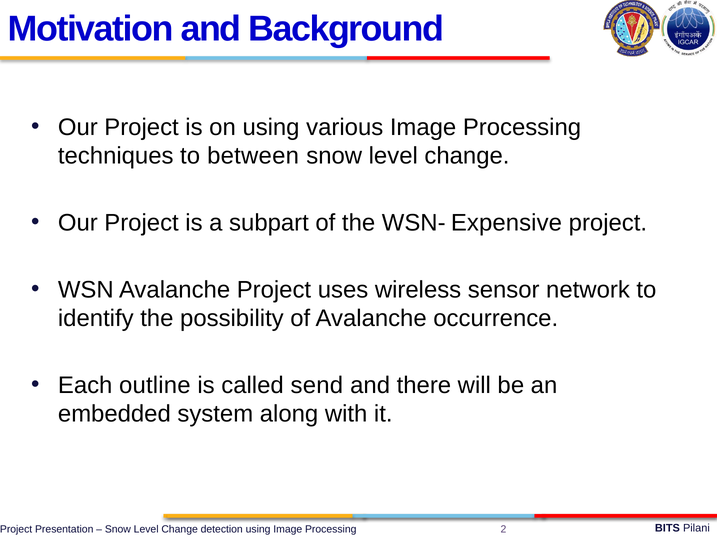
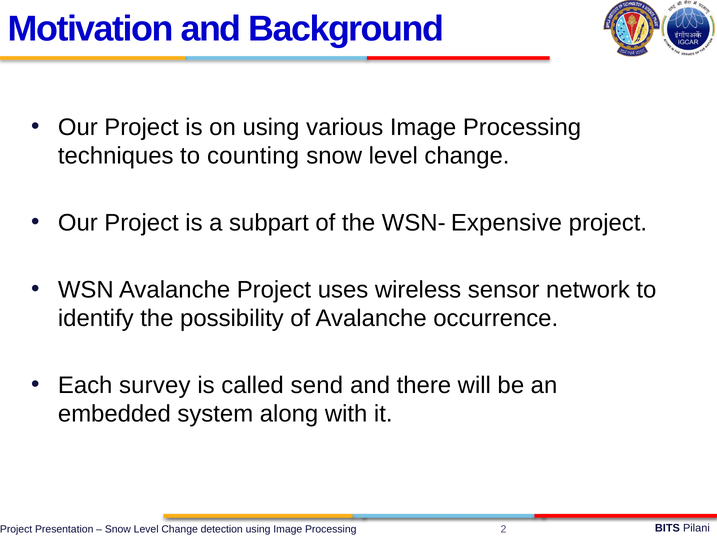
between: between -> counting (253, 156)
outline: outline -> survey (155, 385)
